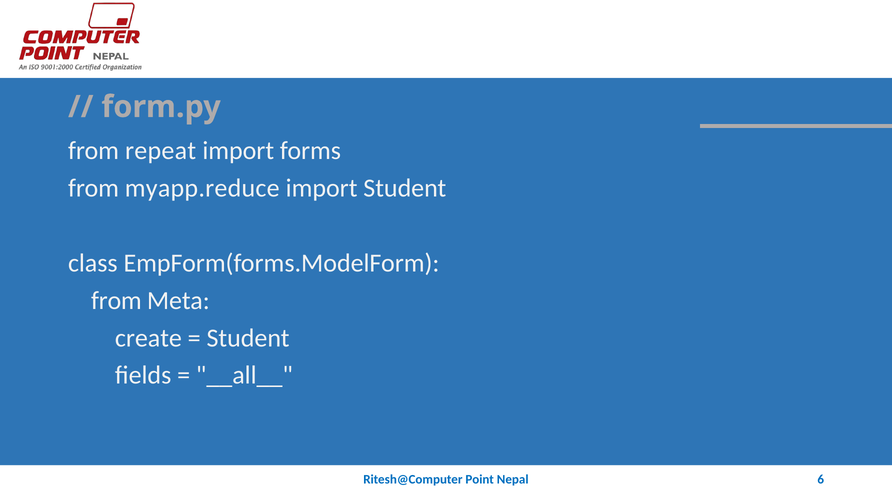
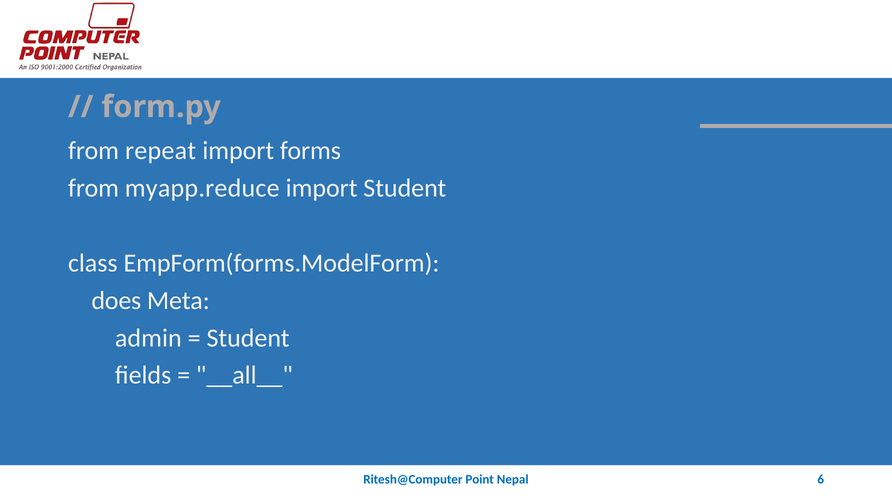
from: from -> does (116, 300)
create: create -> admin (148, 338)
